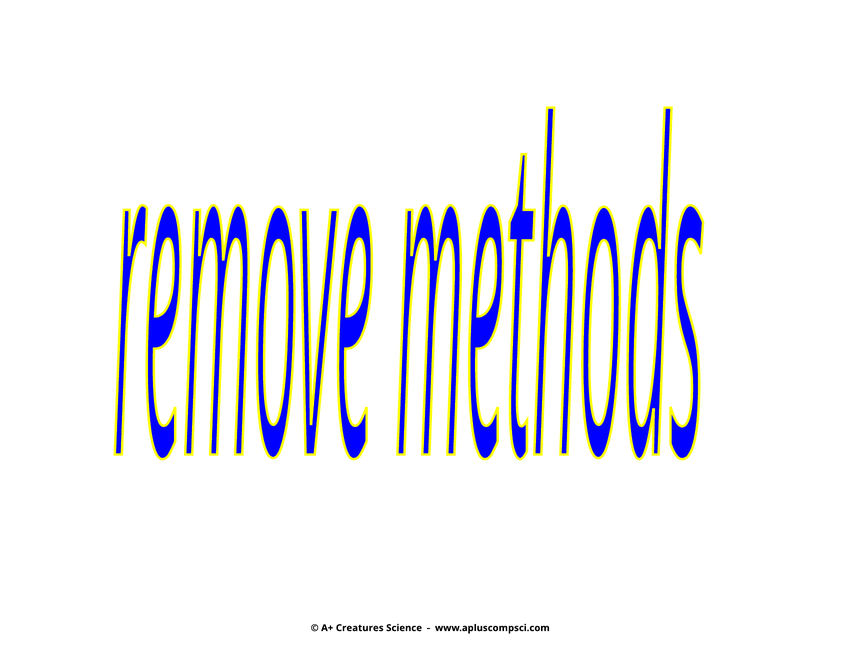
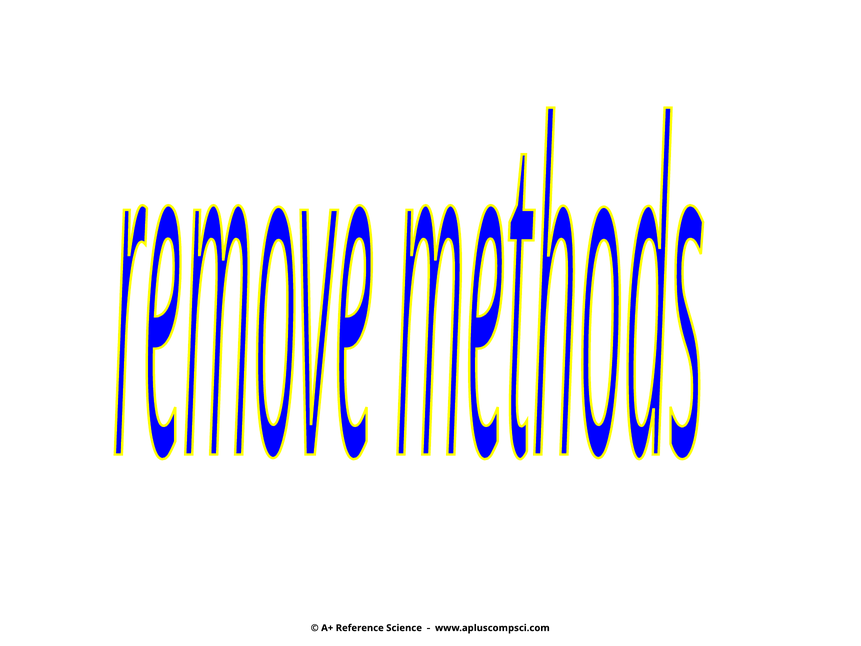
Creatures: Creatures -> Reference (360, 628)
